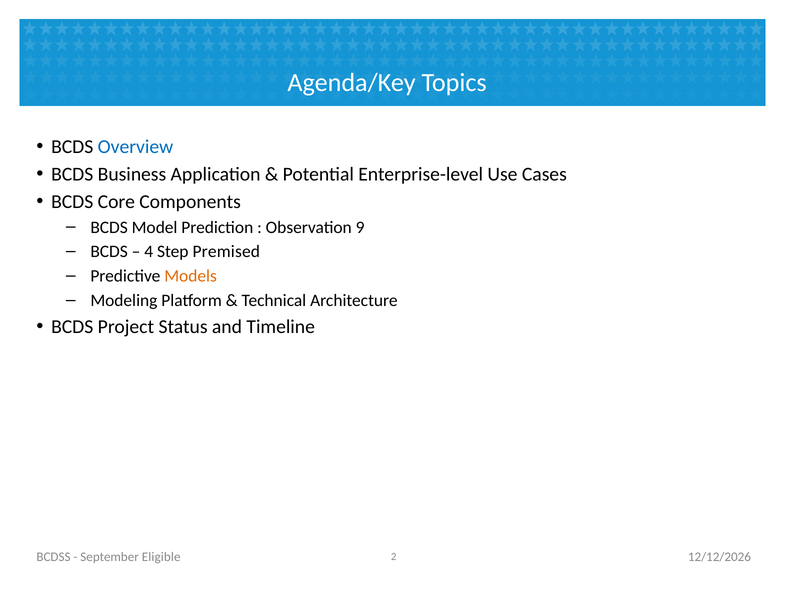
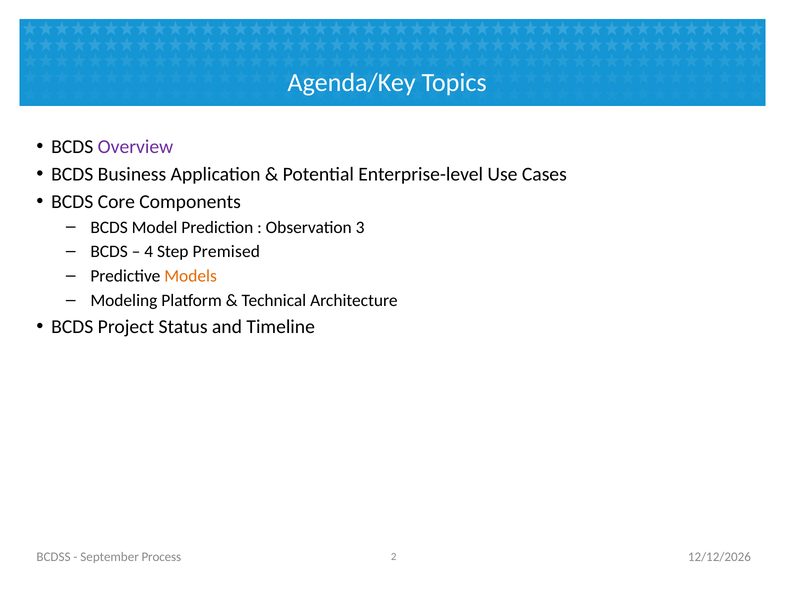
Overview colour: blue -> purple (135, 147)
9: 9 -> 3 (360, 227)
Eligible: Eligible -> Process (161, 557)
